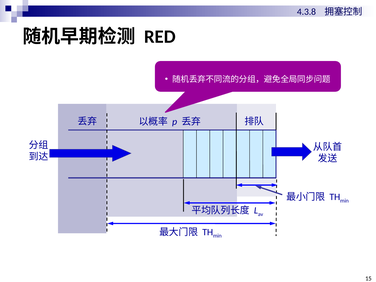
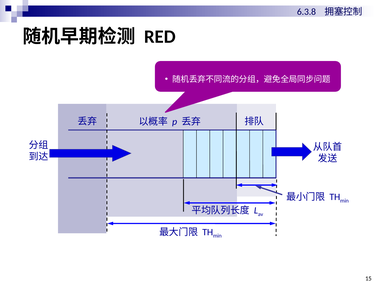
4.3.8: 4.3.8 -> 6.3.8 (306, 12)
